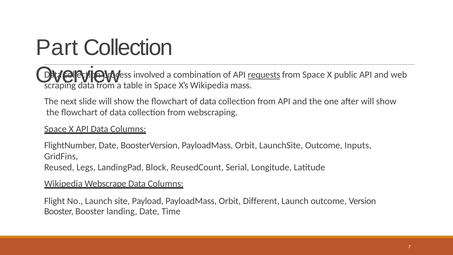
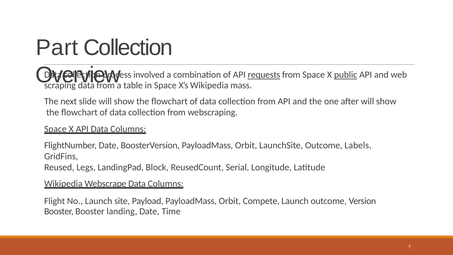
public underline: none -> present (346, 75)
Inputs: Inputs -> Labels (358, 145)
Different: Different -> Compete (261, 201)
